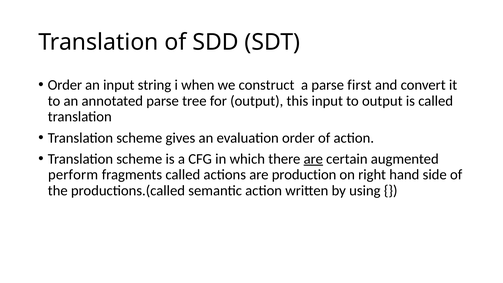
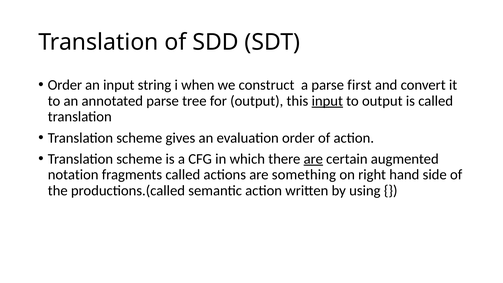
input underline: none -> present (327, 101)
perform: perform -> notation (73, 175)
production: production -> something (304, 175)
